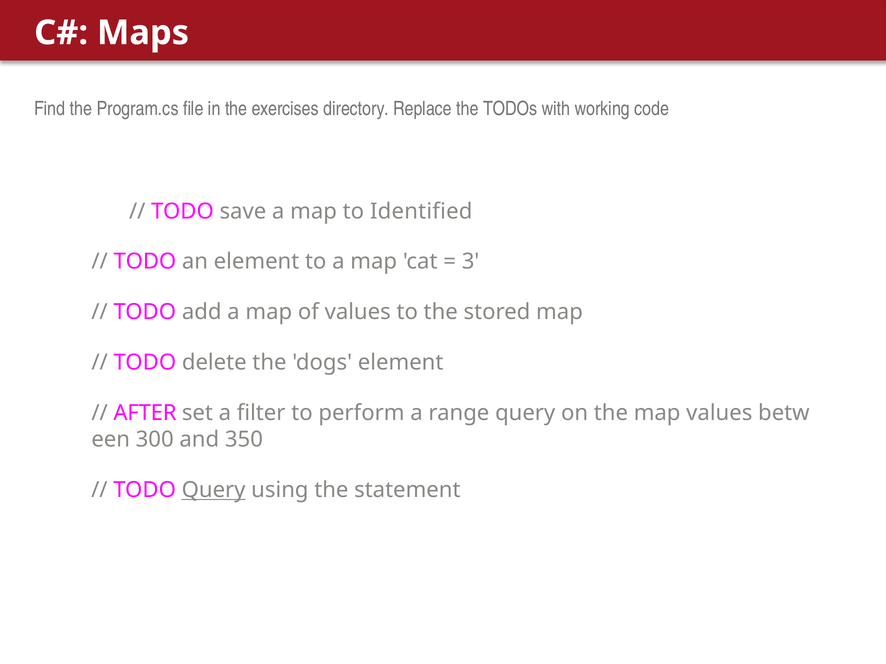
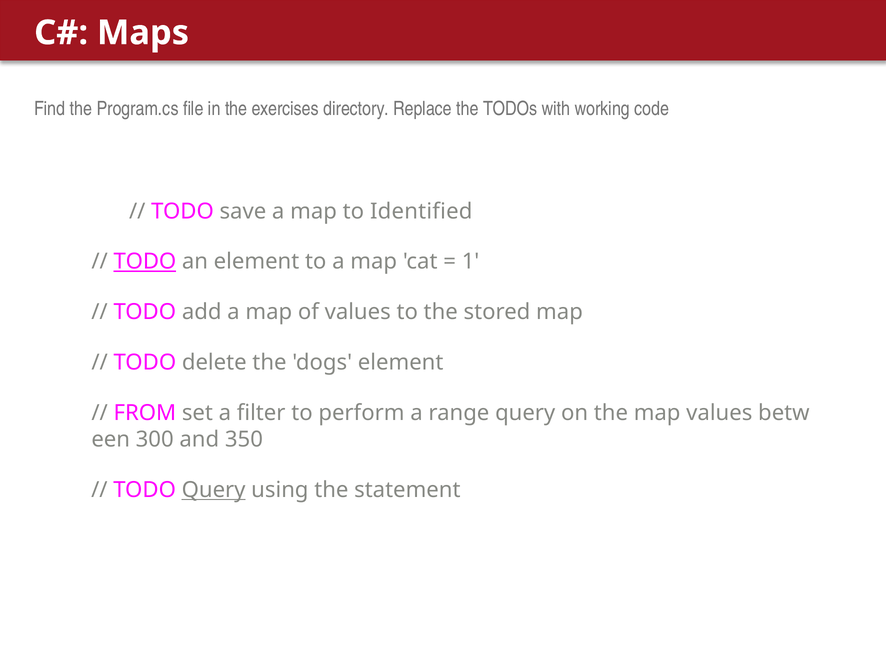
TODO underline: none -> present (145, 262)
3: 3 -> 1 (471, 262)
AFTER: AFTER -> FROM (145, 413)
